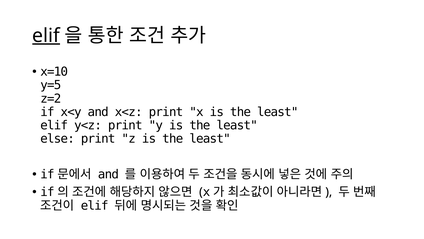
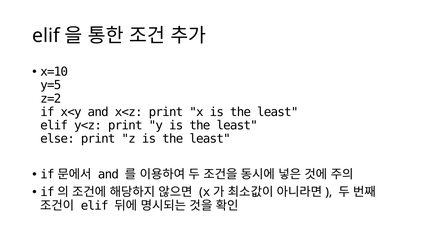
elif underline: present -> none (46, 36)
